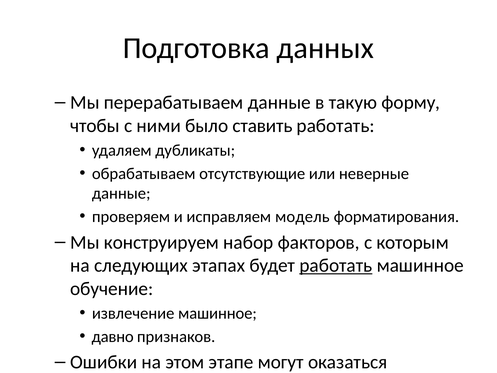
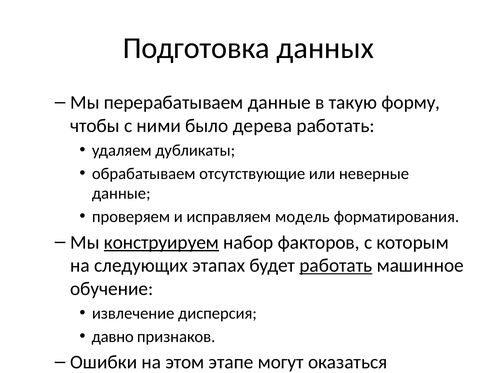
ставить: ставить -> дерева (262, 126)
конструируем underline: none -> present (161, 242)
извлечение машинное: машинное -> дисперсия (217, 313)
